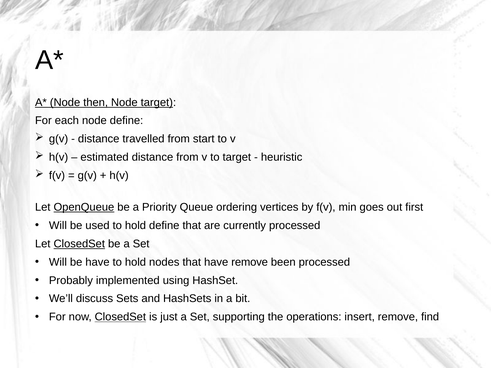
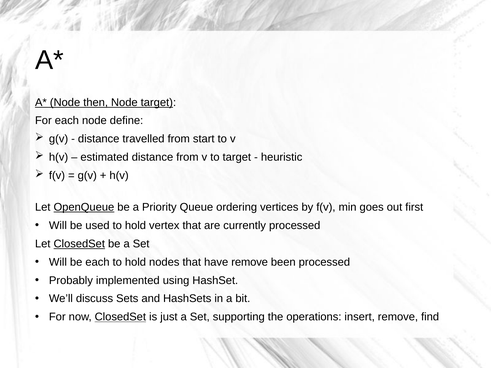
hold define: define -> vertex (164, 226)
be have: have -> each (97, 262)
